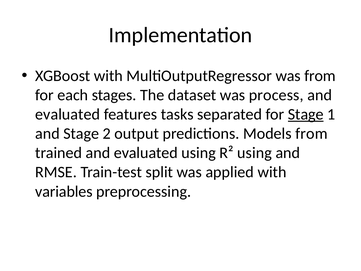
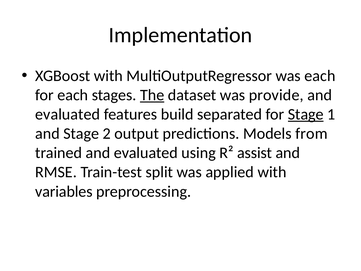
was from: from -> each (320, 76)
The underline: none -> present (152, 95)
process: process -> provide (276, 95)
tasks: tasks -> build (177, 114)
R² using: using -> assist (255, 153)
